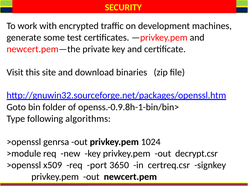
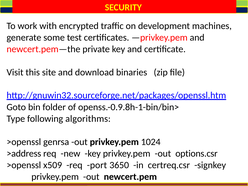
>module: >module -> >address (24, 154)
decrypt.csr: decrypt.csr -> options.csr (196, 154)
